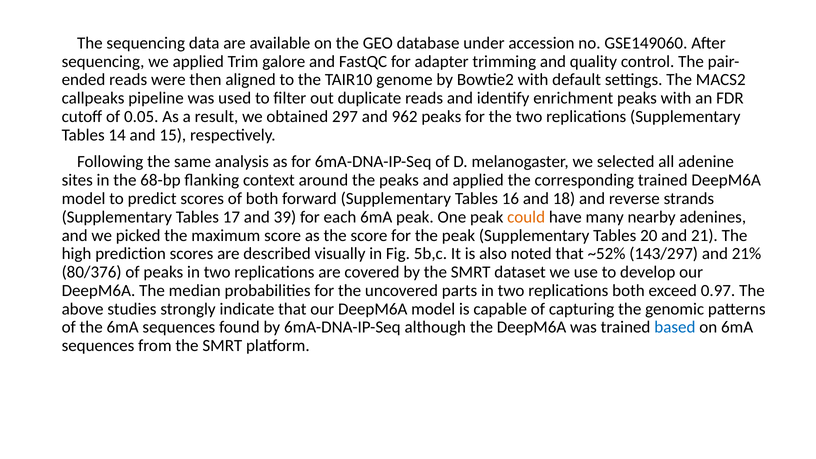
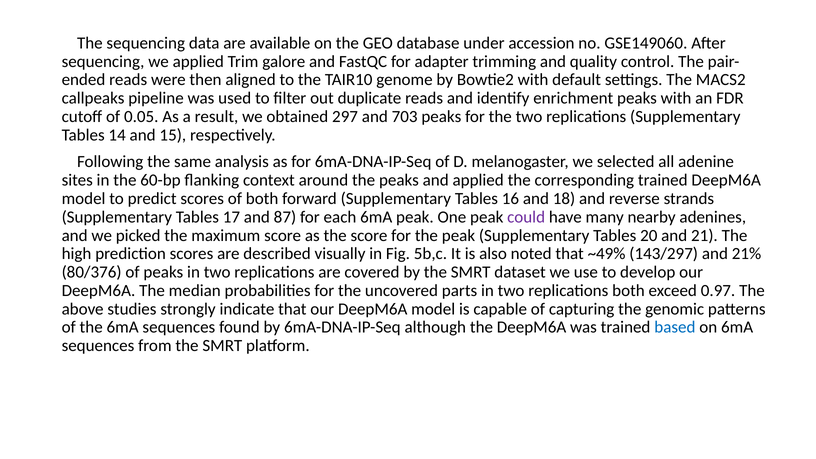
962: 962 -> 703 (405, 117)
68-bp: 68-bp -> 60-bp (160, 180)
39: 39 -> 87 (285, 217)
could colour: orange -> purple (526, 217)
~52%: ~52% -> ~49% (607, 254)
